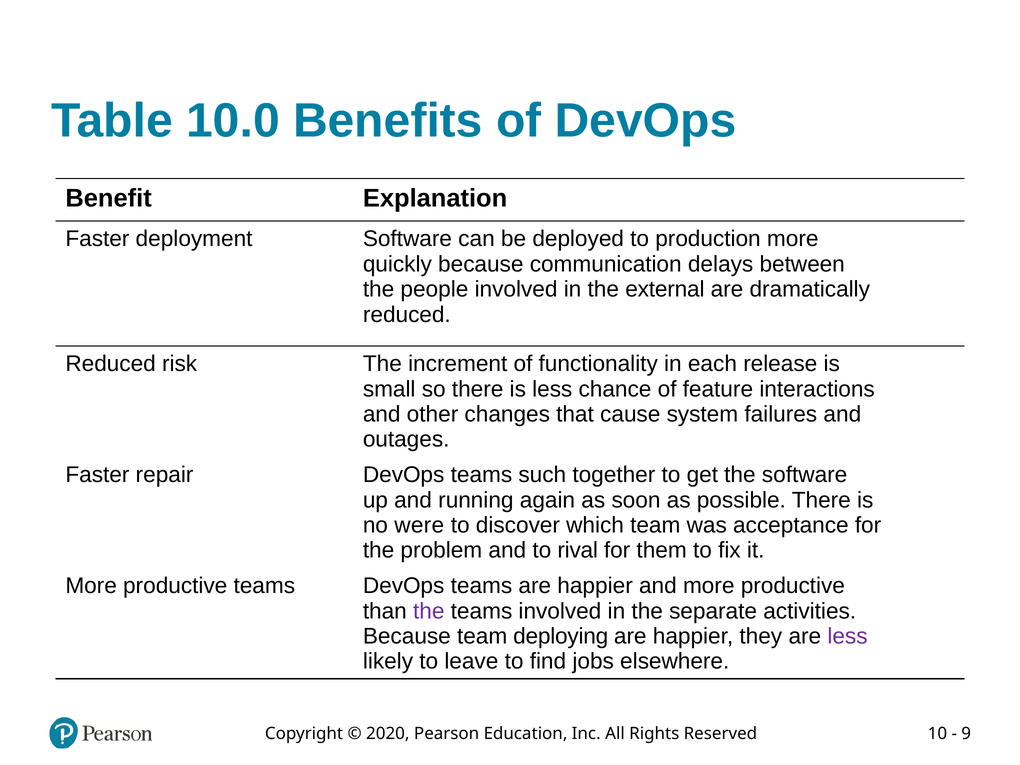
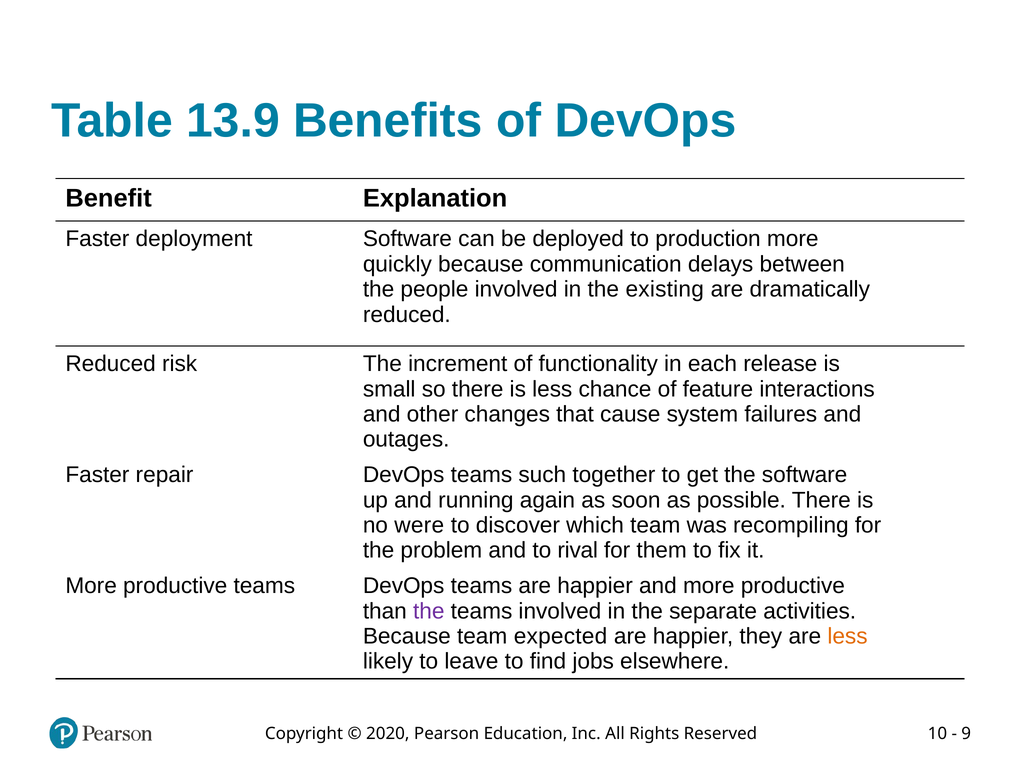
10.0: 10.0 -> 13.9 (233, 121)
external: external -> existing (665, 289)
acceptance: acceptance -> recompiling (791, 525)
deploying: deploying -> expected (560, 636)
less colour: purple -> orange (847, 636)
